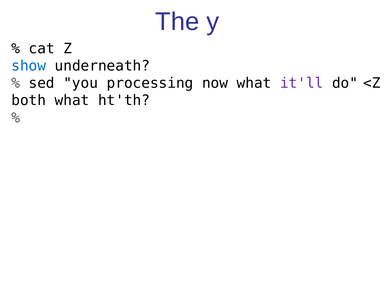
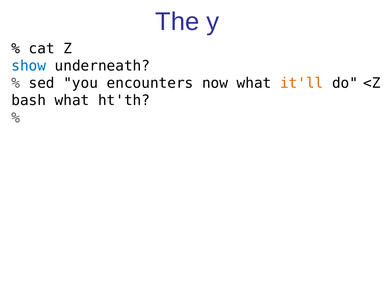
processing: processing -> encounters (150, 83)
it'll colour: purple -> orange (302, 83)
both: both -> bash (29, 100)
